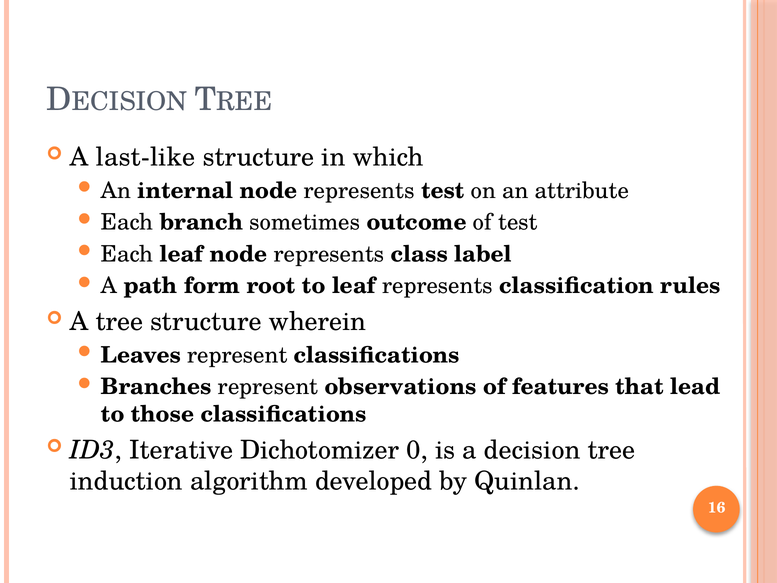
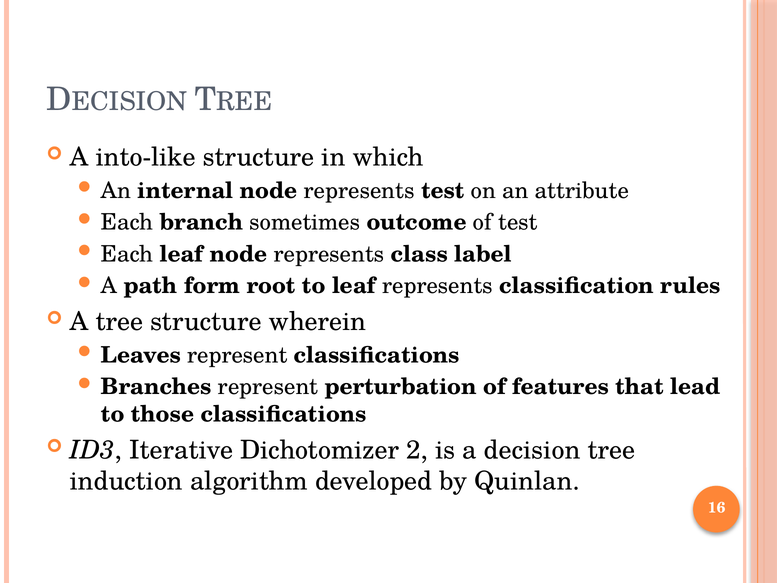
last-like: last-like -> into-like (146, 157)
observations: observations -> perturbation (401, 387)
0: 0 -> 2 (417, 450)
